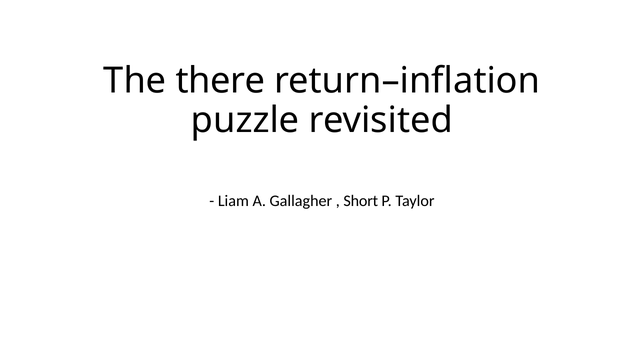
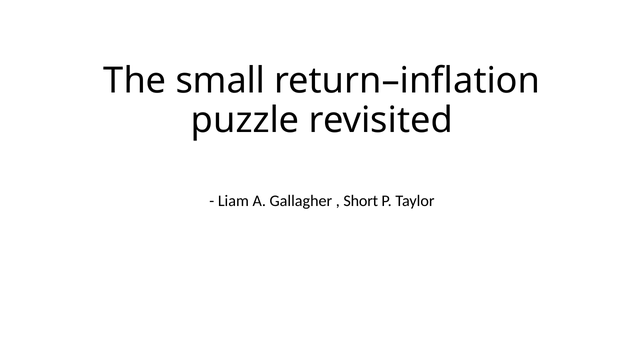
there: there -> small (220, 81)
